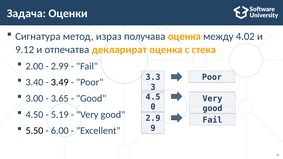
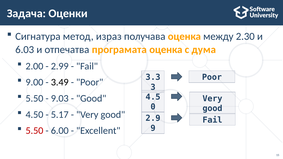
4.02: 4.02 -> 2.30 (245, 36)
9.12: 9.12 -> 6.03 (25, 50)
декларират: декларират -> програмата (119, 50)
стека: стека -> дума (204, 50)
3.40: 3.40 -> 9.00 (34, 82)
3.00: 3.00 -> 5.50 (34, 99)
3.65: 3.65 -> 9.03 (60, 99)
5.19: 5.19 -> 5.17 (60, 115)
5.50 colour: black -> red (34, 131)
